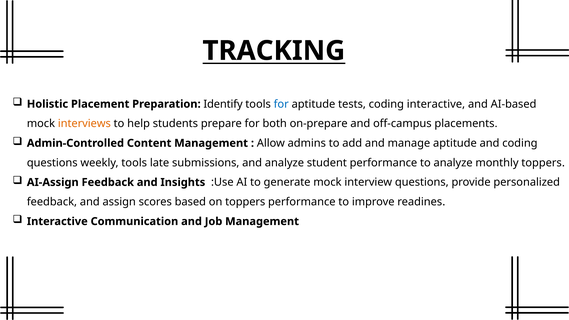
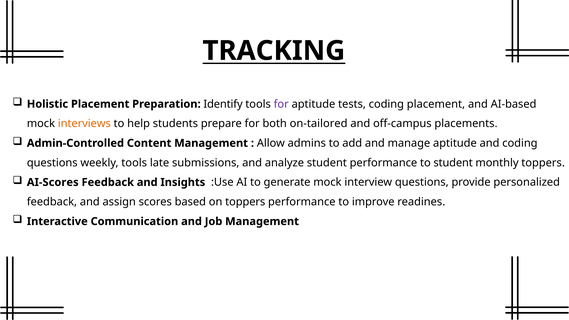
for colour: blue -> purple (281, 104)
coding interactive: interactive -> placement (436, 104)
on-prepare: on-prepare -> on-tailored (319, 124)
to analyze: analyze -> student (453, 163)
AI-Assign: AI-Assign -> AI-Scores (53, 182)
